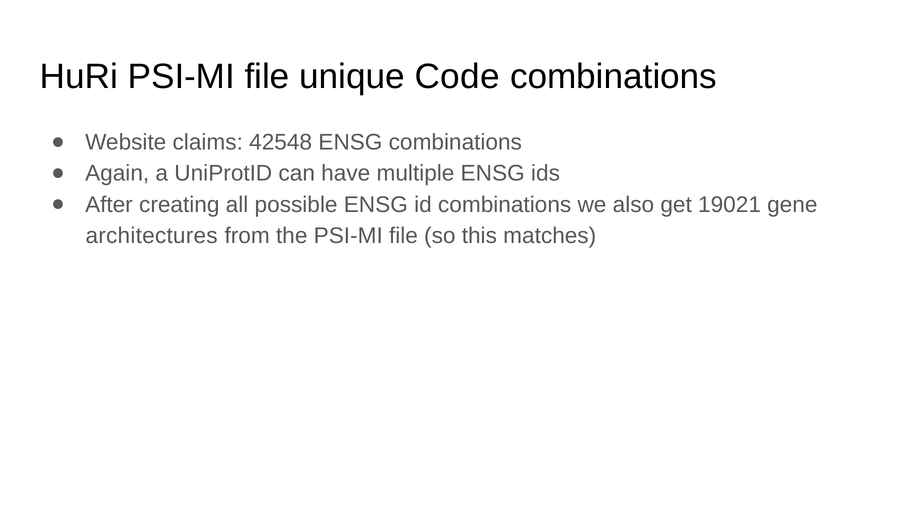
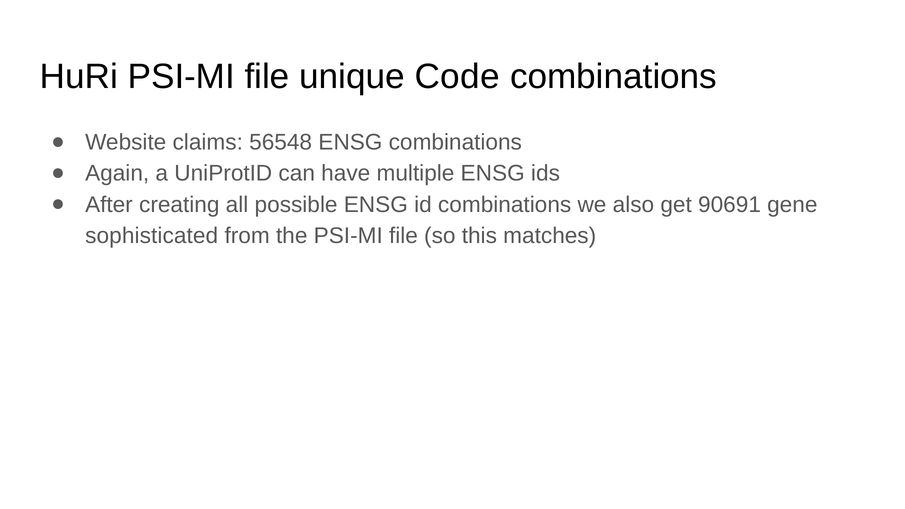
42548: 42548 -> 56548 (281, 142)
19021: 19021 -> 90691 (730, 205)
architectures: architectures -> sophisticated (152, 236)
